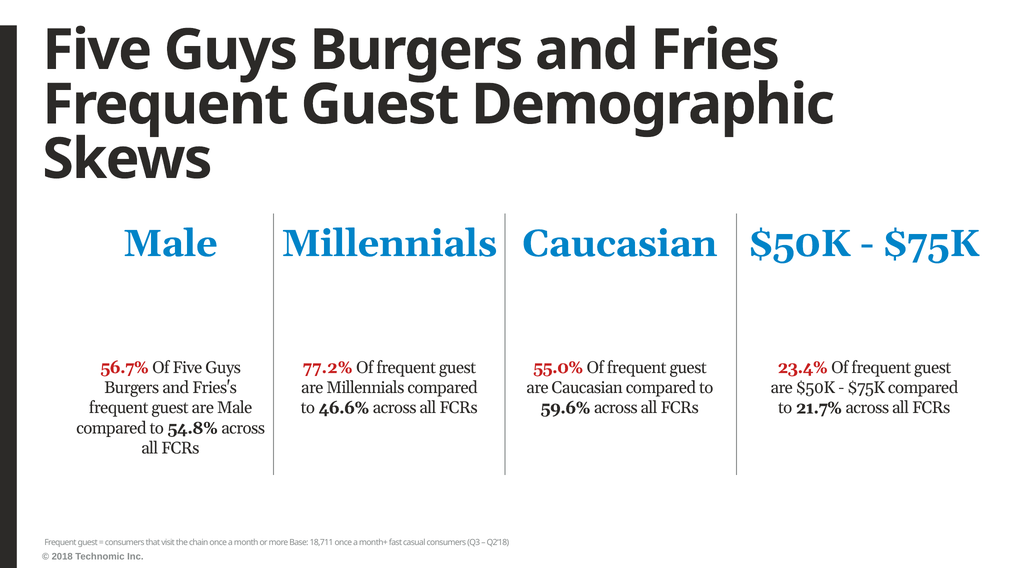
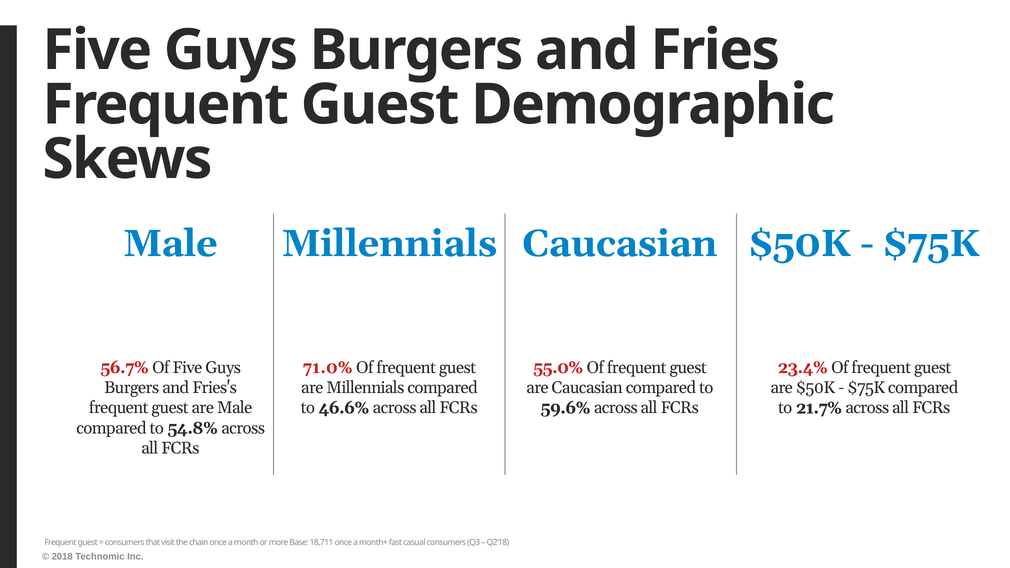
77.2%: 77.2% -> 71.0% (328, 368)
